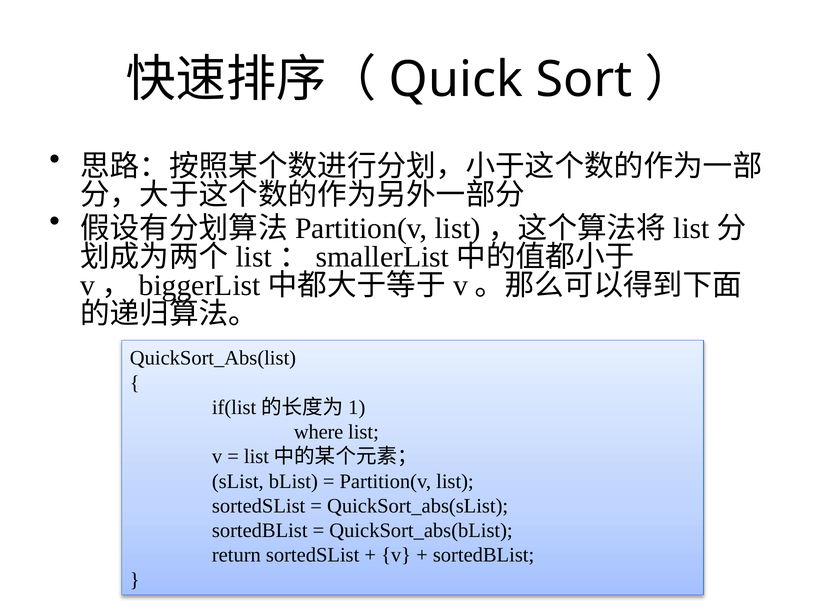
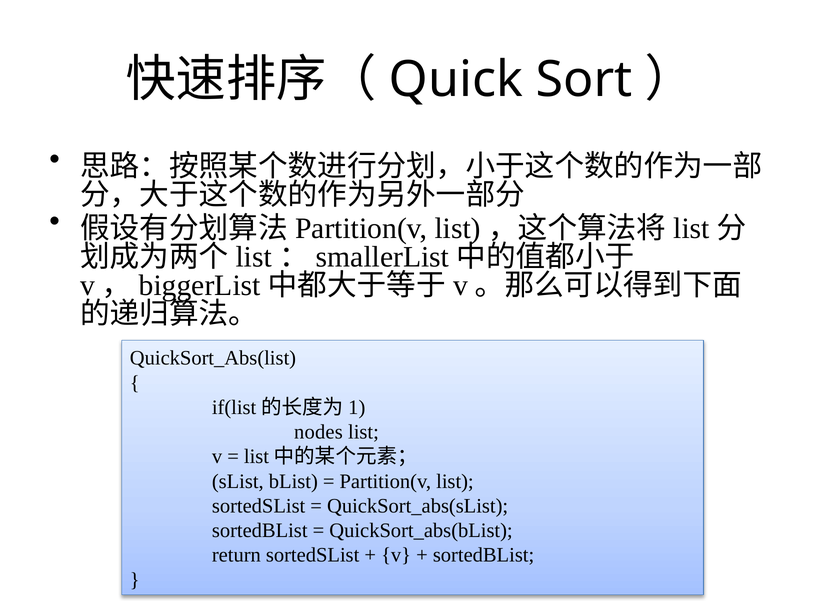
where: where -> nodes (318, 432)
